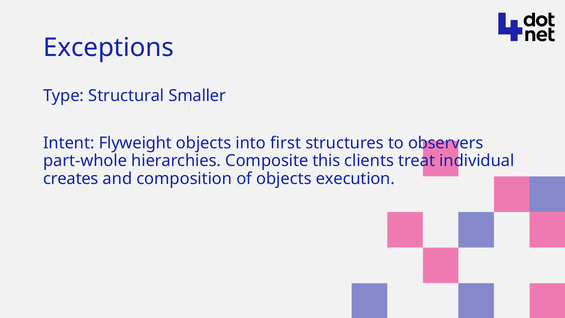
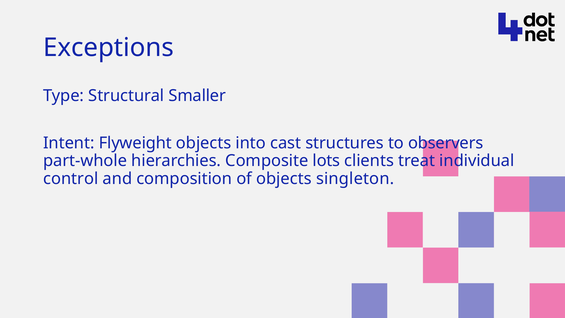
first: first -> cast (286, 143)
this: this -> lots (326, 161)
creates: creates -> control (71, 179)
execution: execution -> singleton (355, 179)
